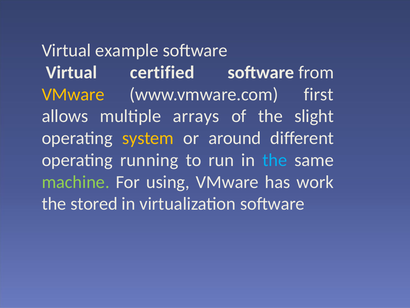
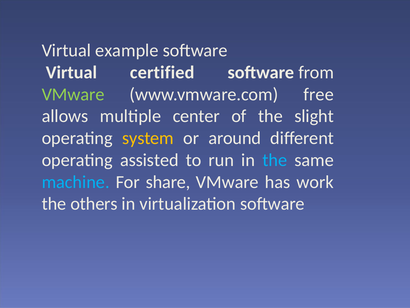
VMware colour: yellow -> light green (73, 94)
first: first -> free (319, 94)
arrays: arrays -> center (196, 116)
running: running -> assisted (149, 160)
machine colour: light green -> light blue (76, 182)
using: using -> share (168, 182)
stored: stored -> others (94, 204)
